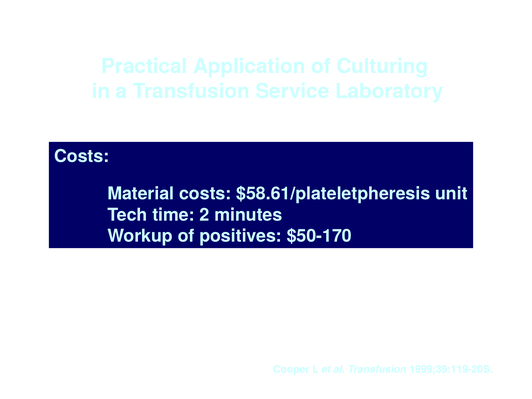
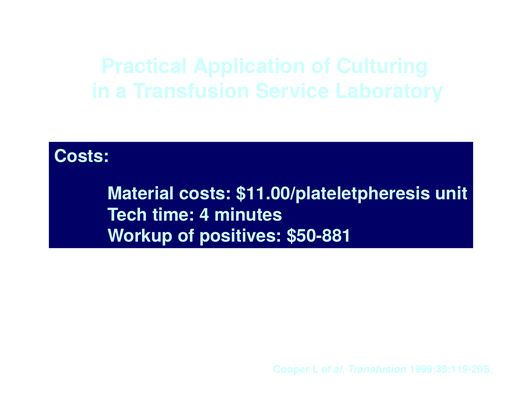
$58.61/plateletpheresis: $58.61/plateletpheresis -> $11.00/plateletpheresis (333, 194)
2: 2 -> 4 (205, 215)
$50-170: $50-170 -> $50-881 (319, 236)
